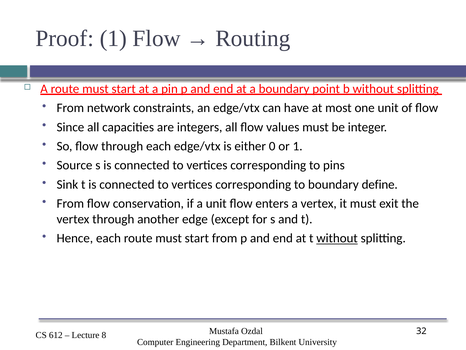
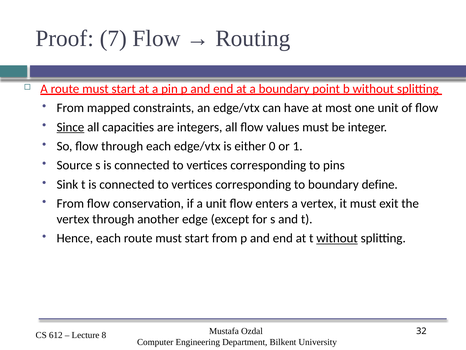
Proof 1: 1 -> 7 (113, 39)
network: network -> mapped (109, 108)
Since underline: none -> present (70, 127)
